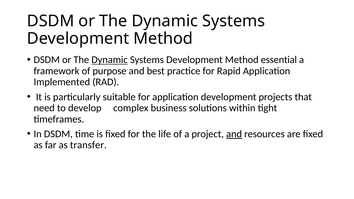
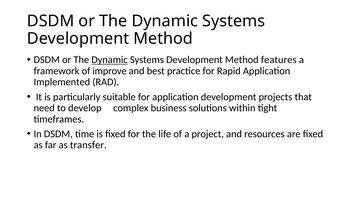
essential: essential -> features (279, 60)
purpose: purpose -> improve (110, 71)
and underline: present -> none (234, 134)
